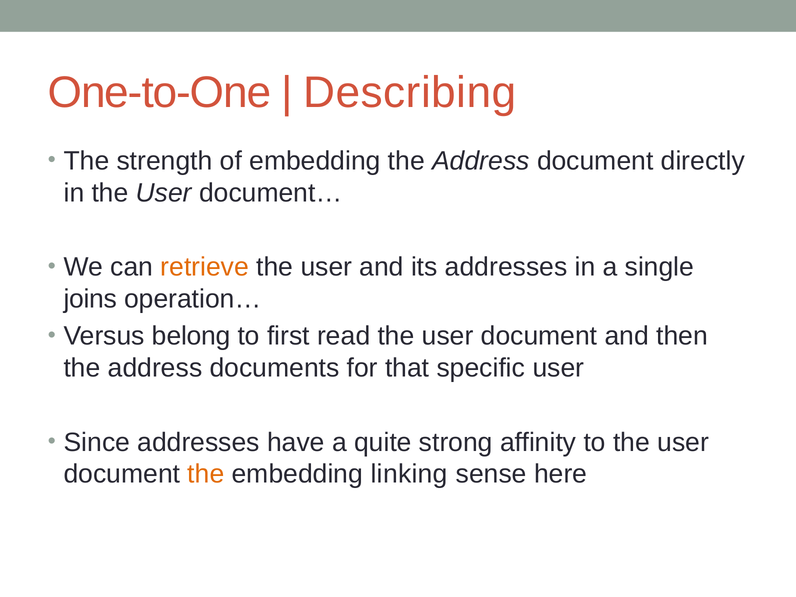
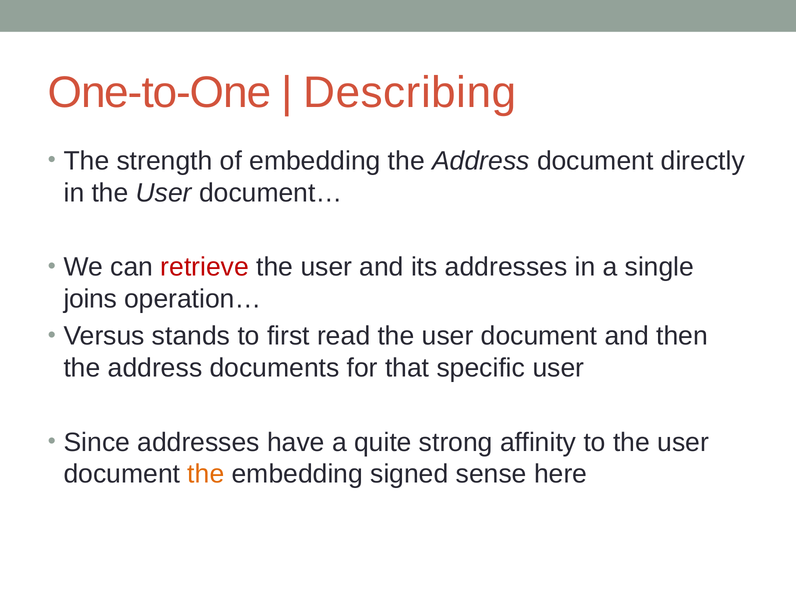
retrieve colour: orange -> red (205, 267)
belong: belong -> stands (191, 336)
linking: linking -> signed (409, 474)
